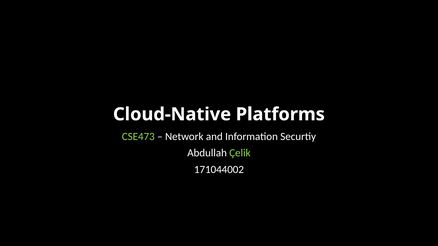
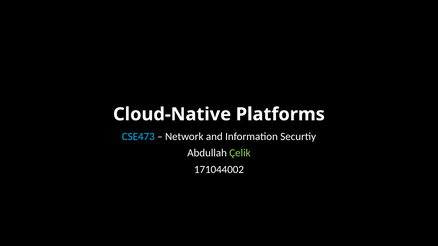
CSE473 colour: light green -> light blue (138, 137)
